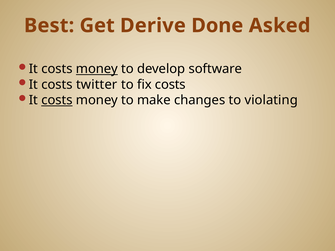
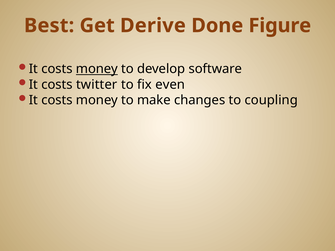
Asked: Asked -> Figure (280, 26)
fix costs: costs -> even (170, 85)
costs underline: present -> none (57, 100)
violating: violating -> coupling (271, 100)
